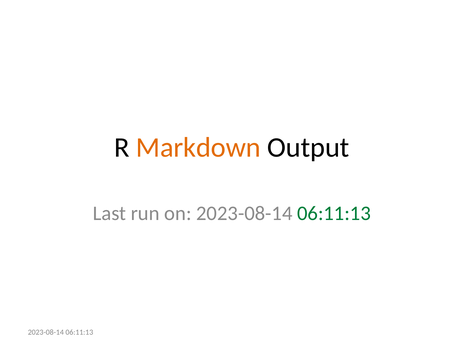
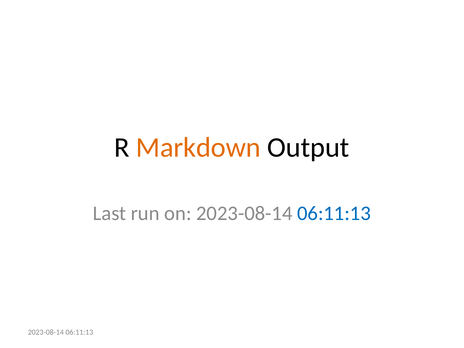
06:11:13 colour: green -> blue (334, 213)
